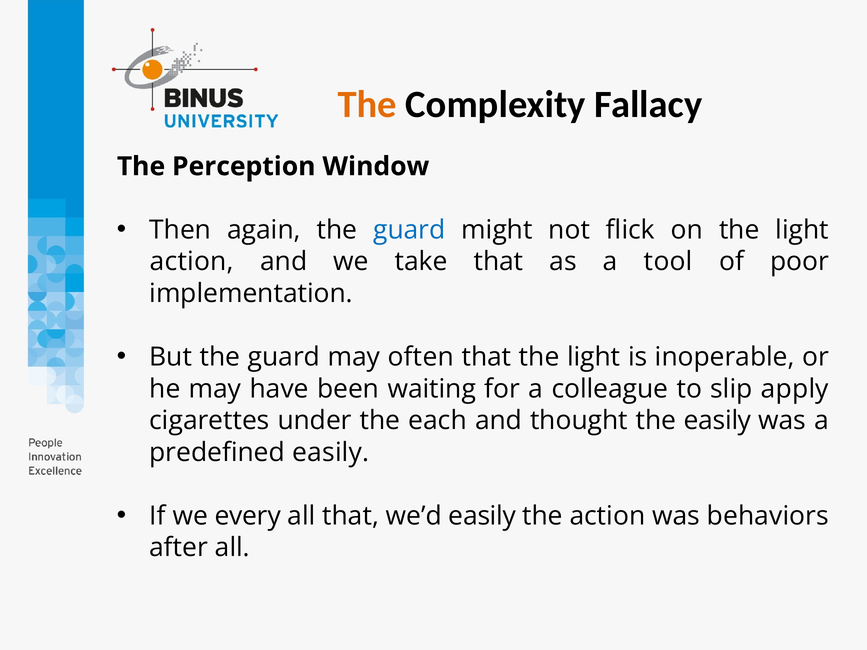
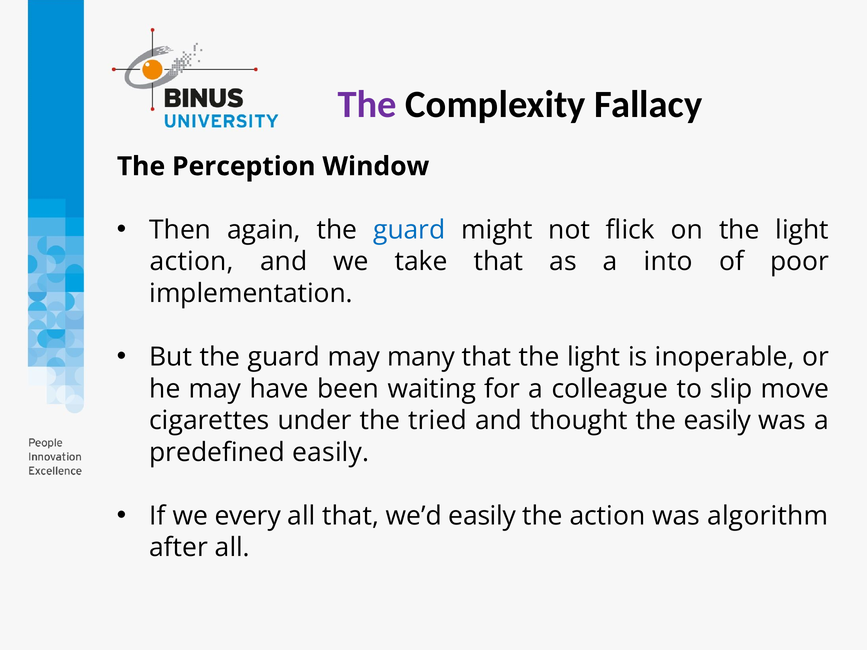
The colour: orange -> purple (367, 105)
tool: tool -> into (668, 262)
often: often -> many (421, 357)
apply: apply -> move (795, 389)
each: each -> tried (438, 421)
behaviors: behaviors -> algorithm (768, 516)
